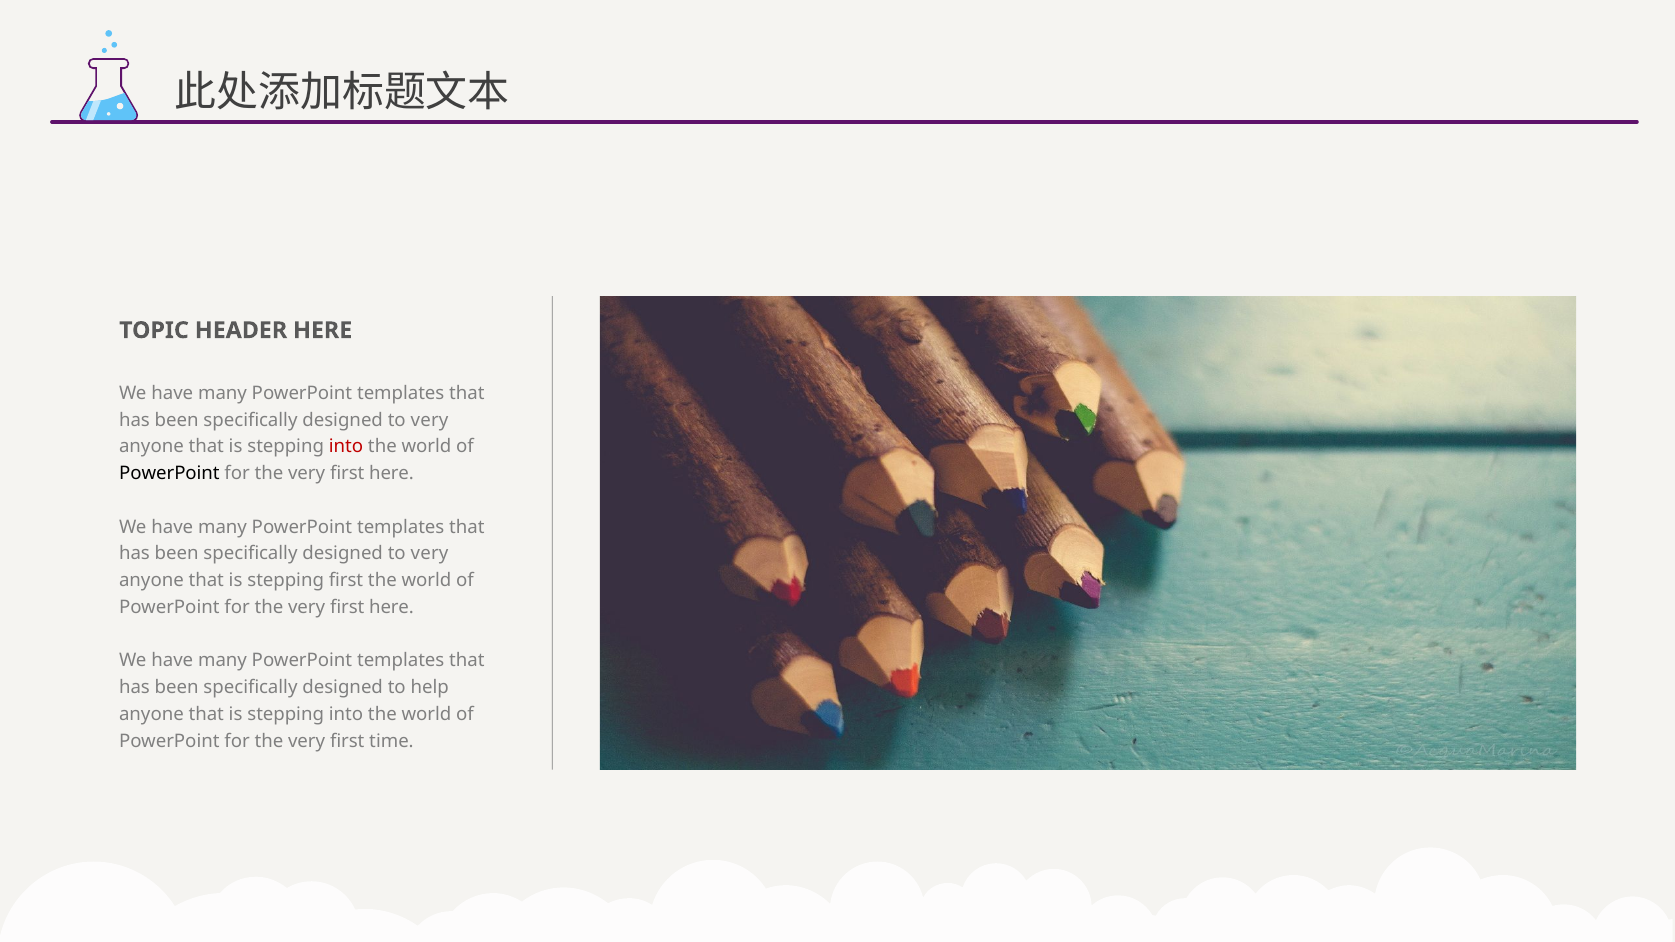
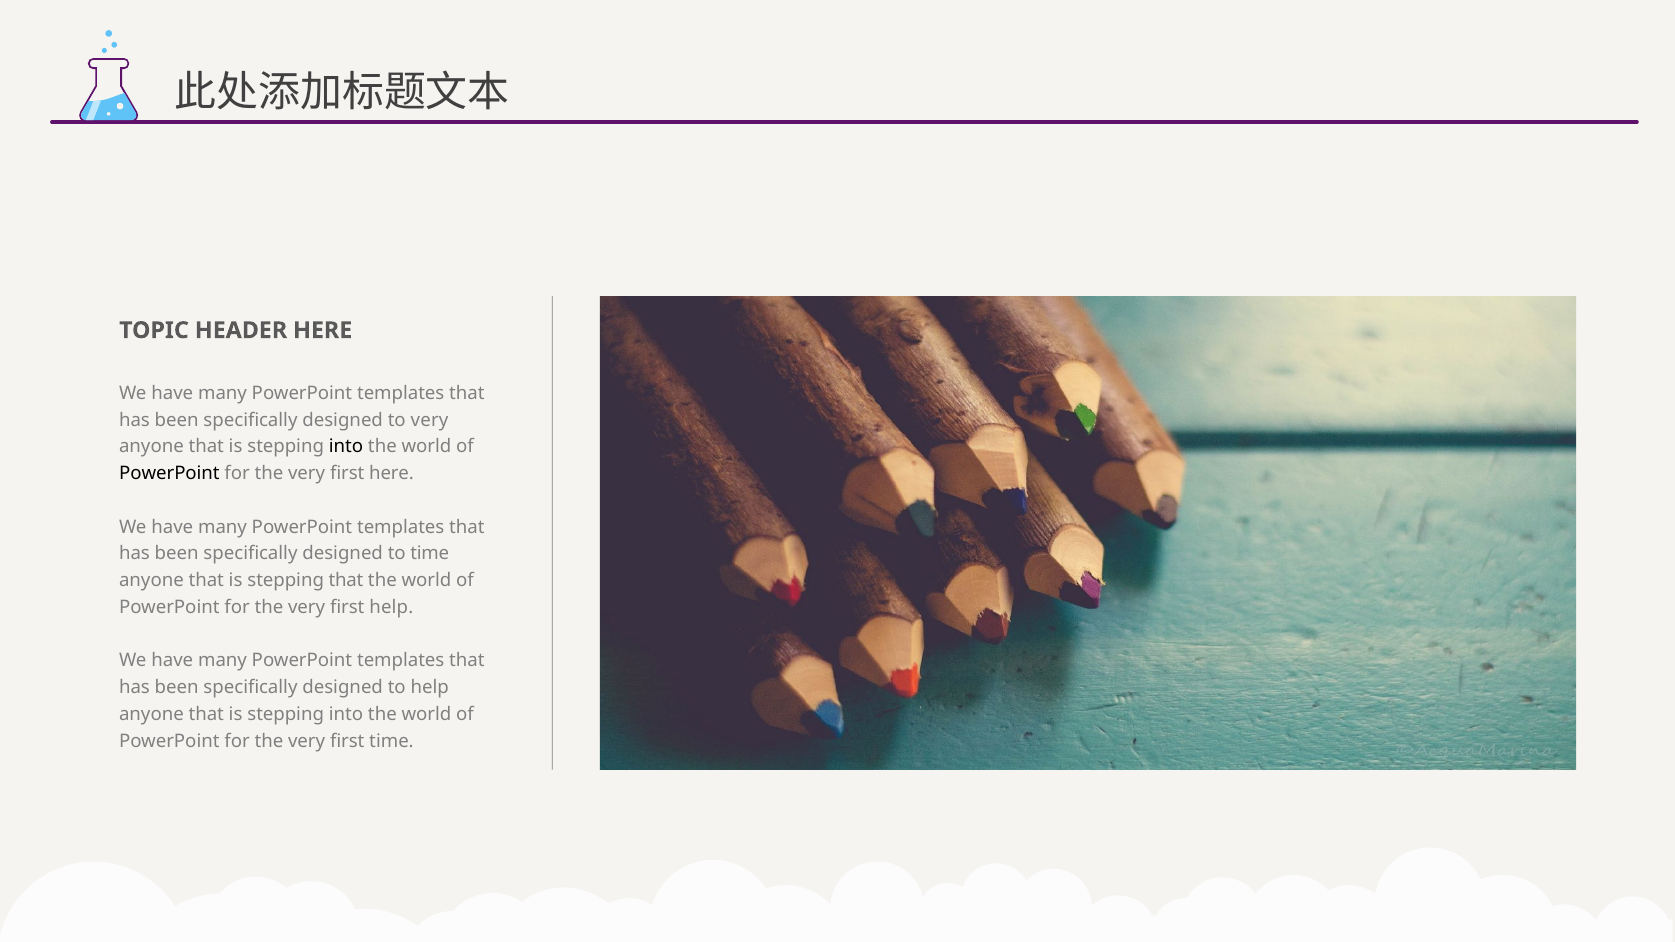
into colour: red -> black (346, 447)
very: very -> time (430, 554)
stepping first: first -> that (346, 581)
here: here -> help (391, 607)
